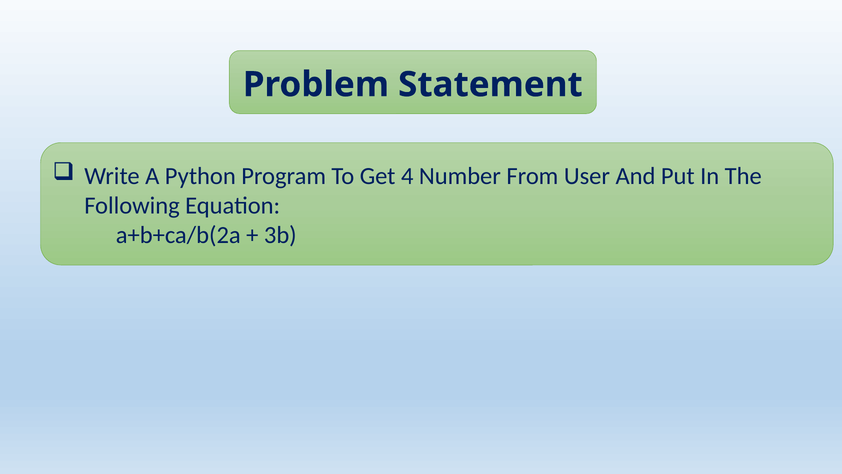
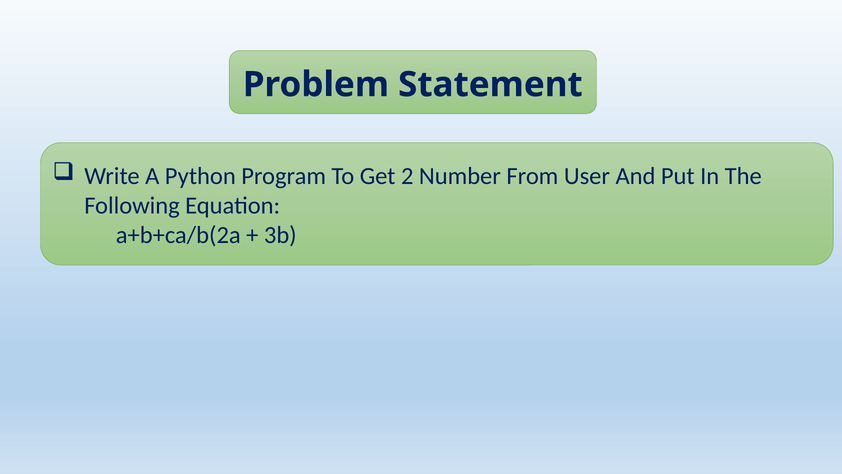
4: 4 -> 2 (407, 176)
